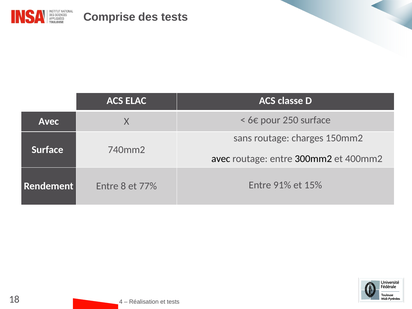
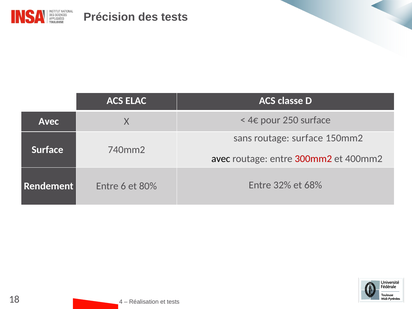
Comprise: Comprise -> Précision (109, 17)
6€: 6€ -> 4€ (253, 120)
routage charges: charges -> surface (307, 138)
300mm2 colour: black -> red (313, 159)
8: 8 -> 6 (123, 186)
77%: 77% -> 80% (148, 186)
91%: 91% -> 32% (282, 185)
15%: 15% -> 68% (313, 185)
